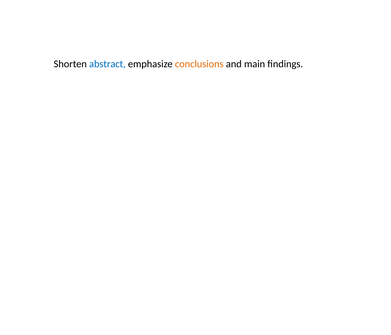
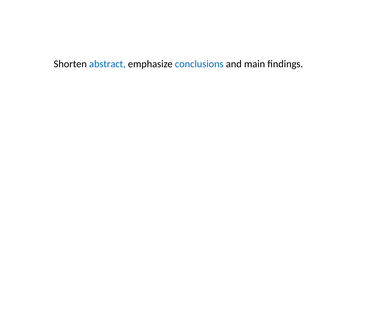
conclusions colour: orange -> blue (199, 64)
